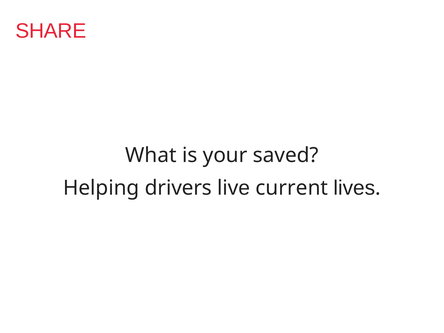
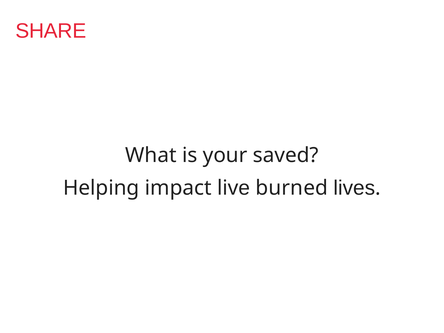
drivers: drivers -> impact (178, 188)
current: current -> burned (292, 188)
